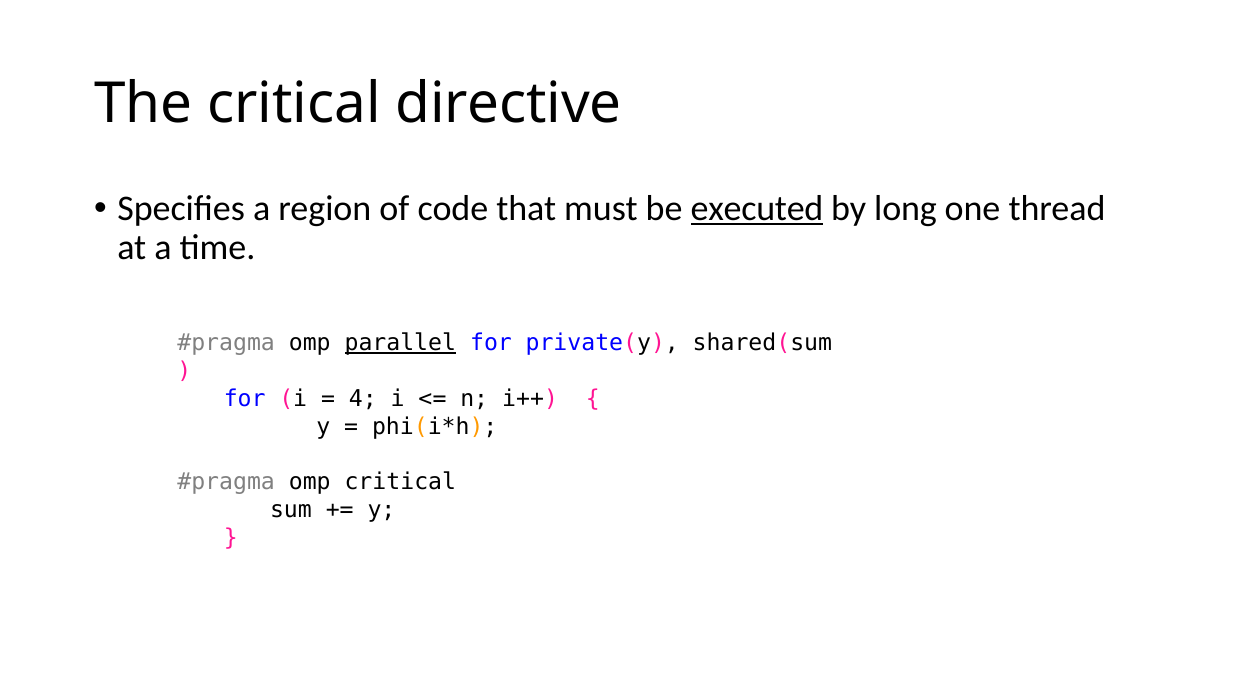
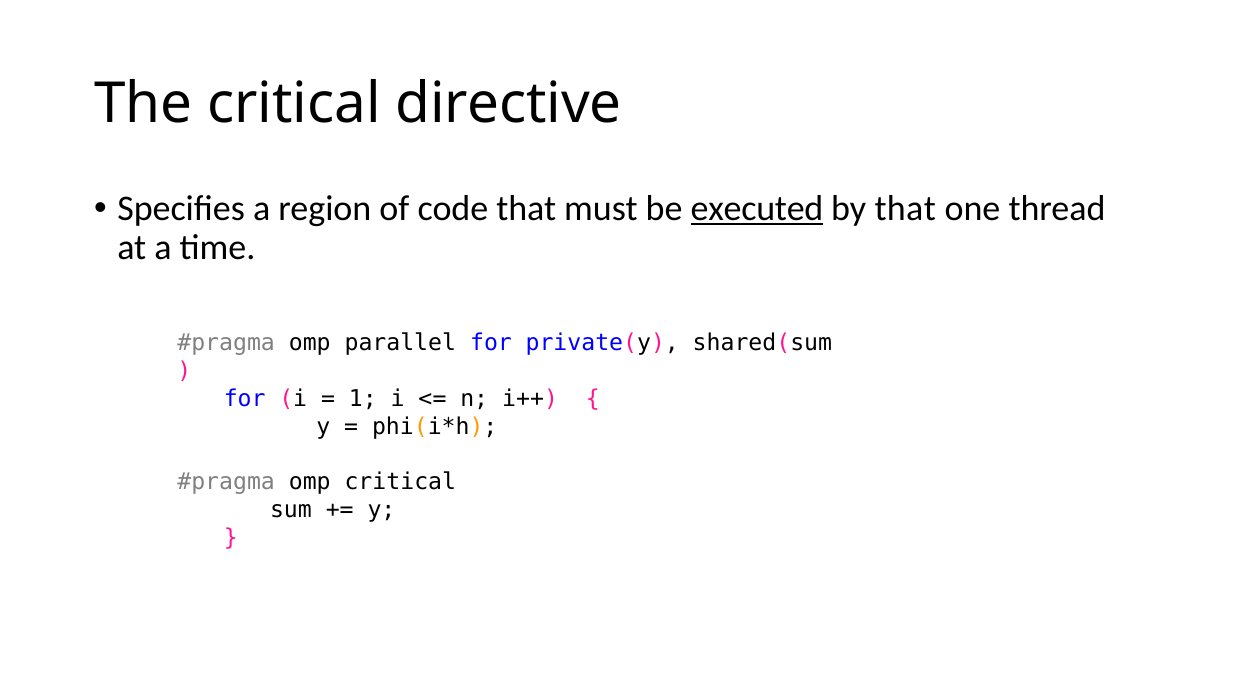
by long: long -> that (905, 209)
parallel underline: present -> none (400, 343)
4: 4 -> 1 (363, 398)
